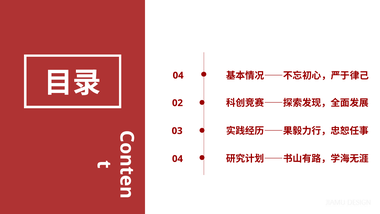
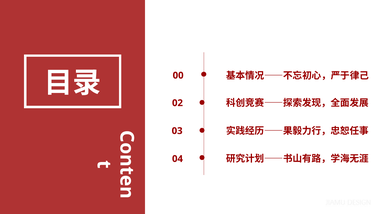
04: 04 -> 00 (178, 75)
